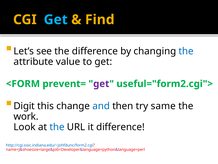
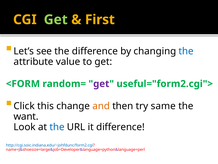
Get colour: light blue -> light green (56, 20)
Find: Find -> First (100, 20)
prevent=: prevent= -> random= (64, 84)
Digit: Digit -> Click (24, 106)
and colour: blue -> orange (101, 106)
work: work -> want (26, 116)
